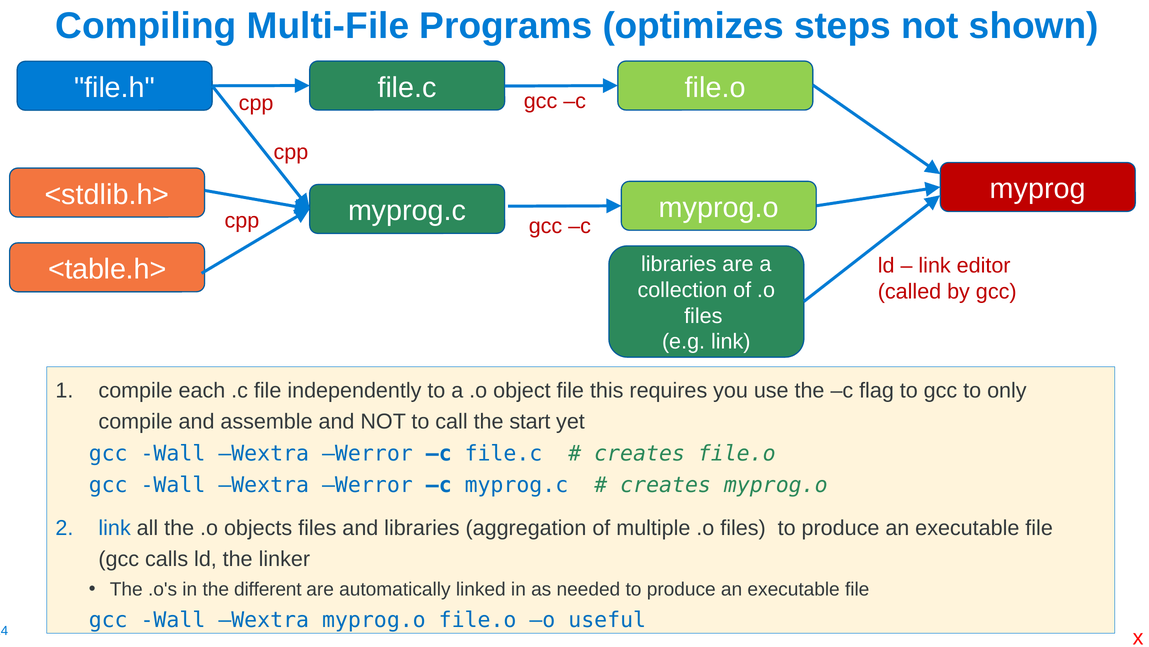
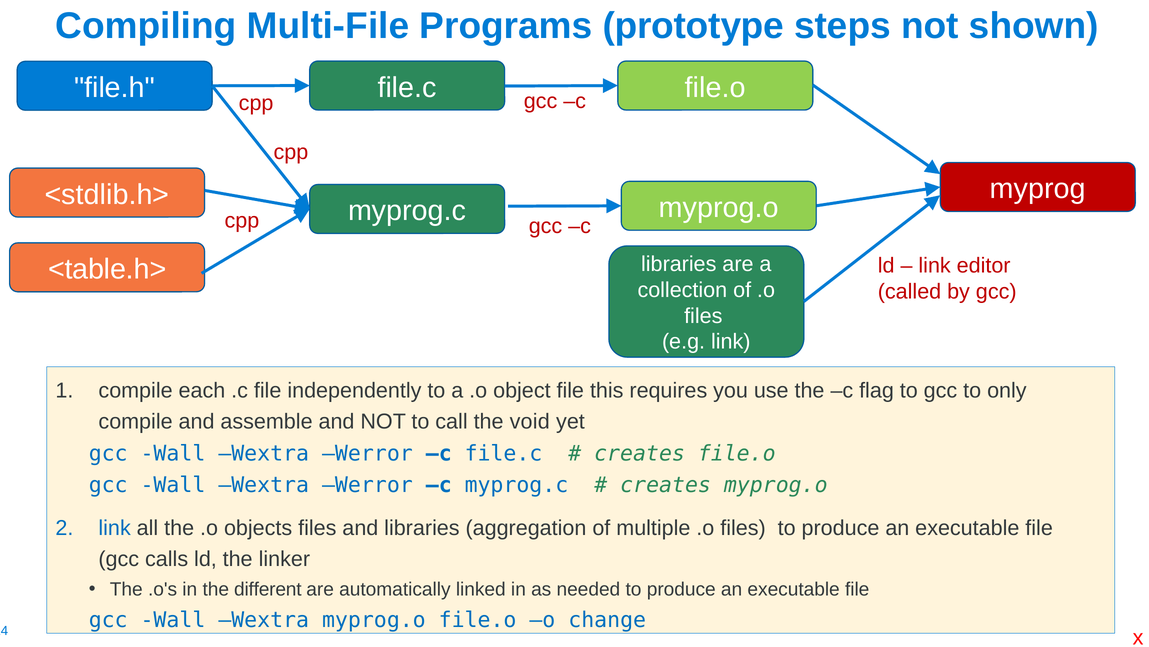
optimizes: optimizes -> prototype (693, 26)
start: start -> void (530, 421)
useful: useful -> change (607, 619)
